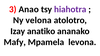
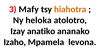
Anao: Anao -> Mafy (29, 9)
hiahotra colour: purple -> orange (70, 9)
velona: velona -> heloka (39, 20)
Mafy: Mafy -> Izaho (15, 42)
